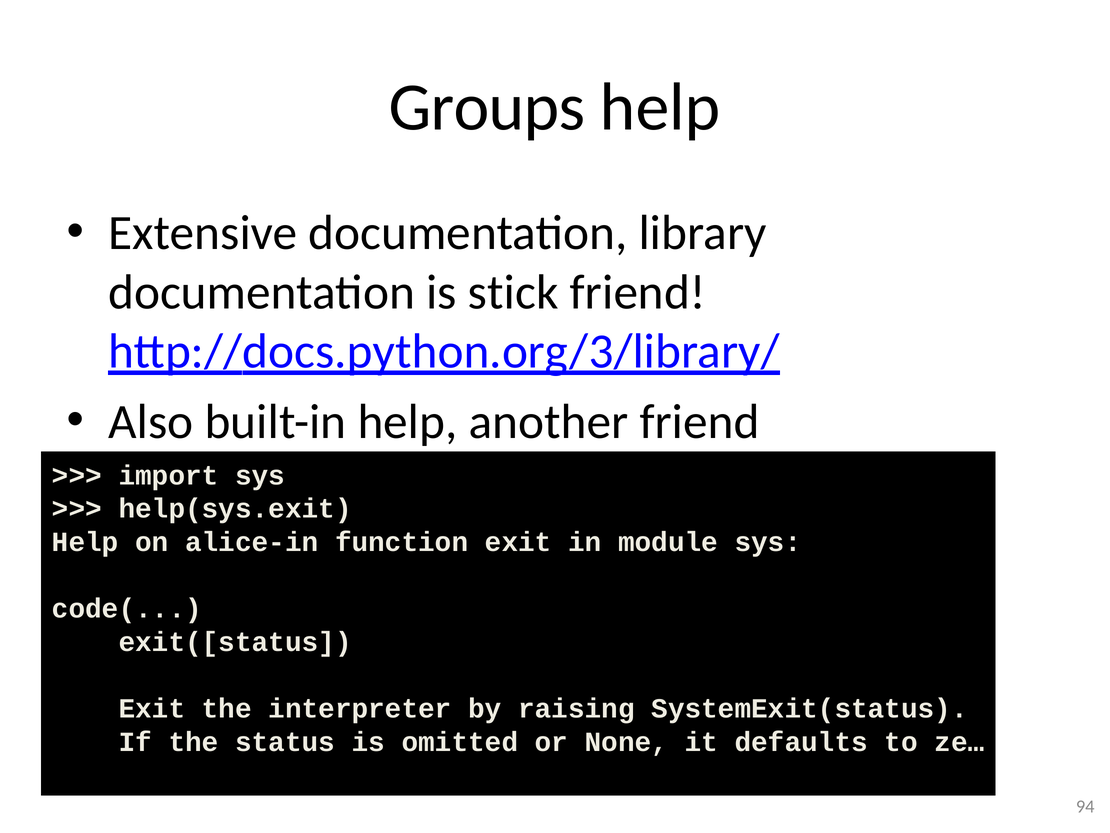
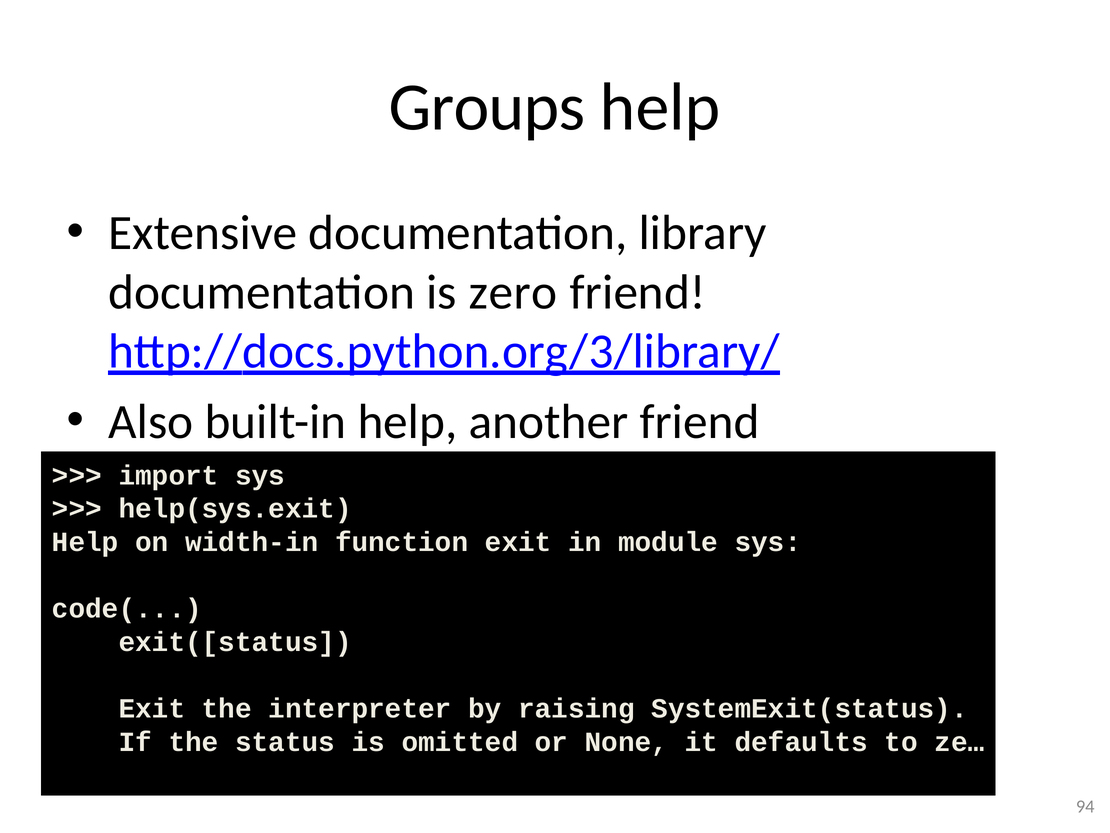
stick: stick -> zero (513, 292)
alice-in: alice-in -> width-in (252, 542)
